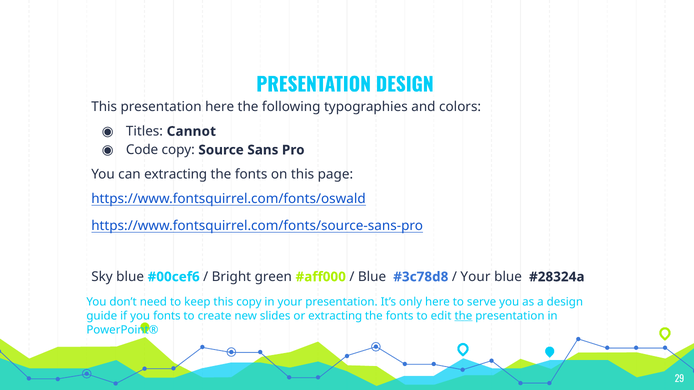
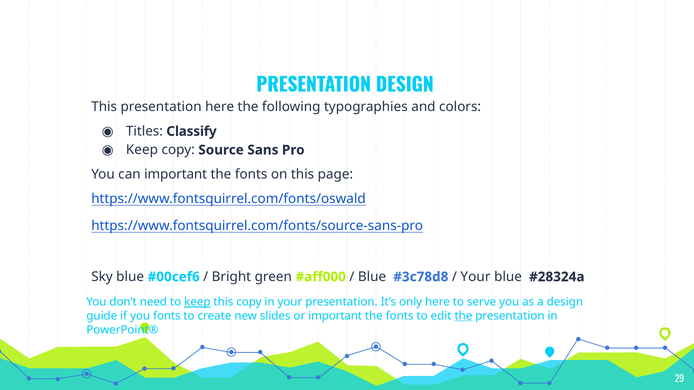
Cannot: Cannot -> Classify (191, 131)
Code: Code -> Keep (142, 150)
can extracting: extracting -> important (176, 174)
keep underline: none -> present (197, 302)
or extracting: extracting -> important (335, 316)
